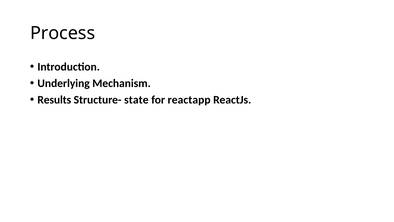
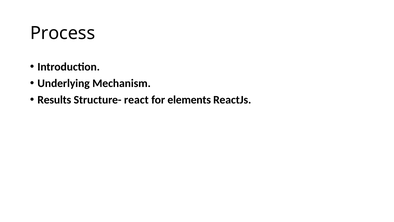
state: state -> react (136, 100)
reactapp: reactapp -> elements (189, 100)
